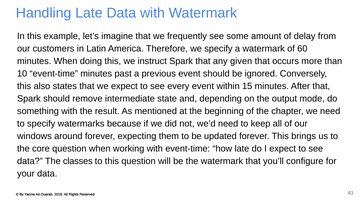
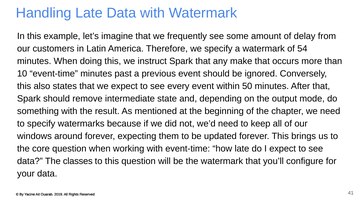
60: 60 -> 54 (302, 49)
given: given -> make (241, 61)
15: 15 -> 50 (247, 86)
